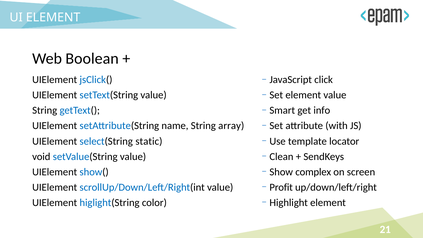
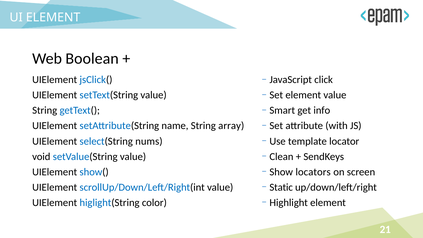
static: static -> nums (149, 141)
complex: complex -> locators (313, 172)
Profit: Profit -> Static (281, 187)
